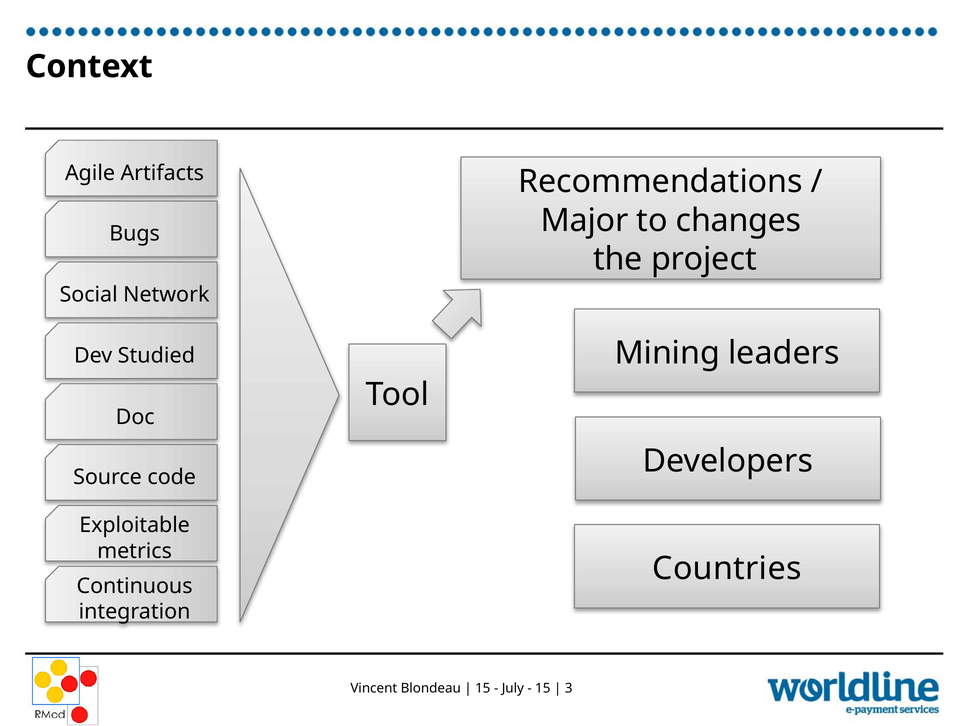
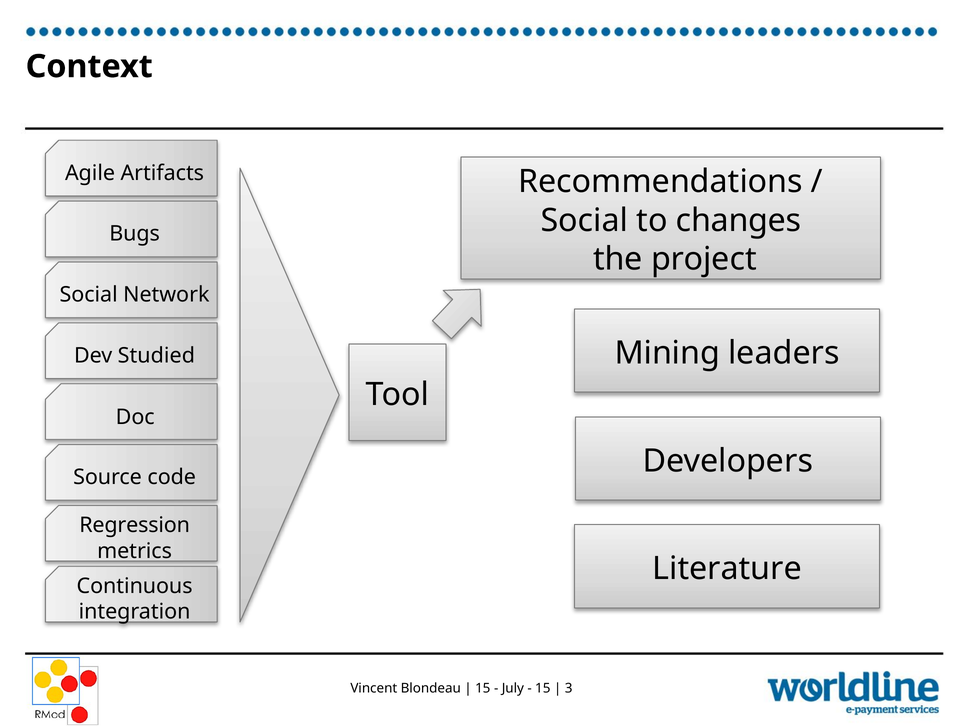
Major: Major -> Social (584, 220)
Exploitable: Exploitable -> Regression (135, 525)
Countries: Countries -> Literature (727, 569)
